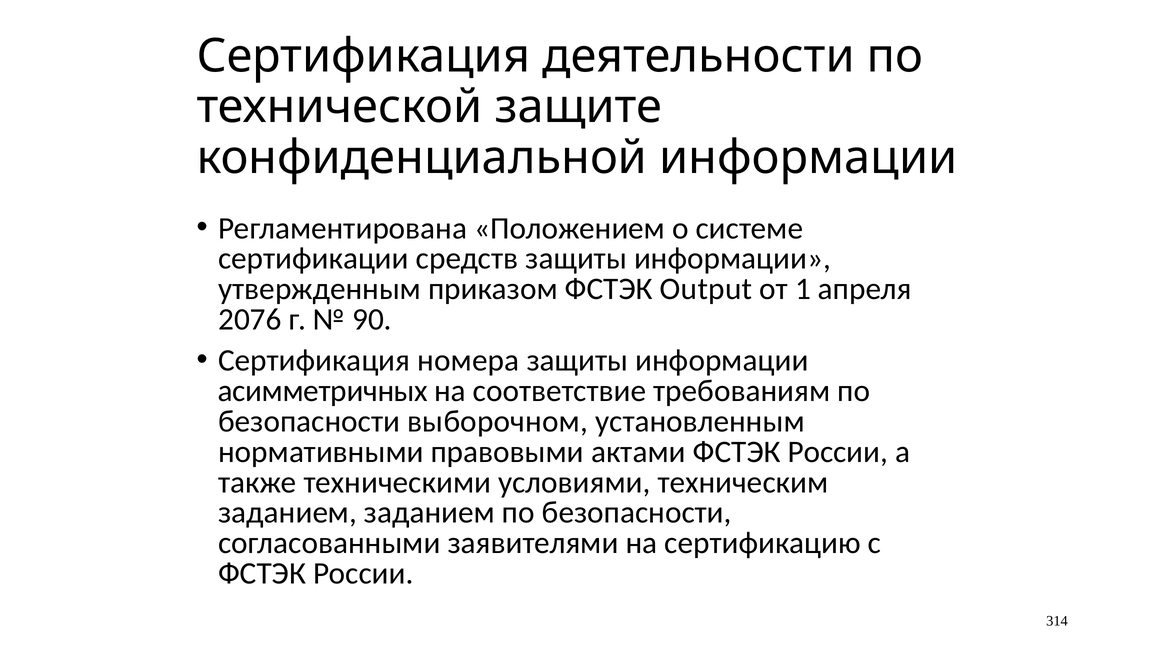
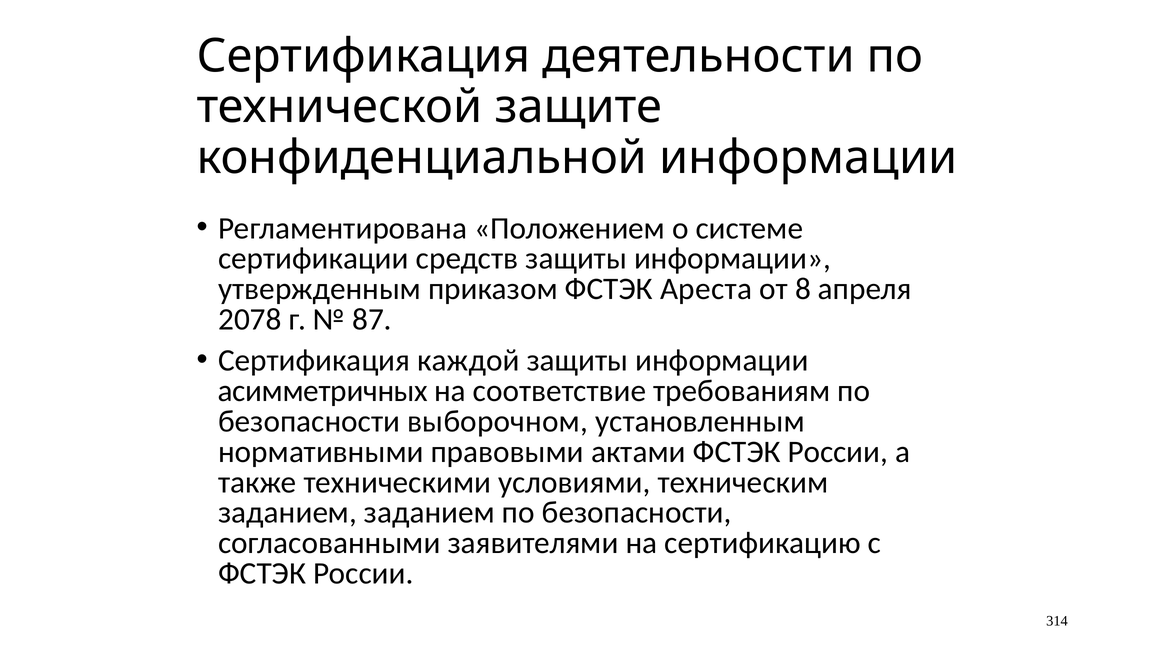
Output: Output -> Ареста (706, 289)
1: 1 -> 8 (803, 289)
2076: 2076 -> 2078 (250, 320)
90: 90 -> 87 (372, 320)
номера: номера -> каждой (468, 361)
